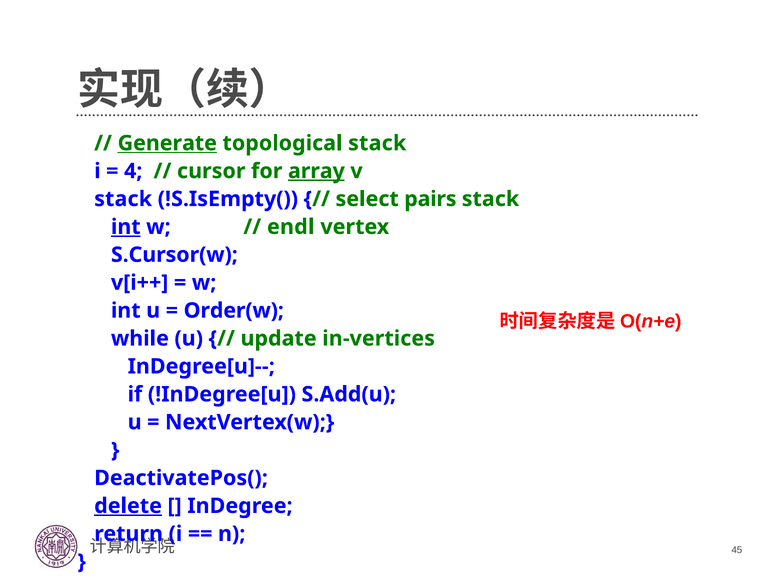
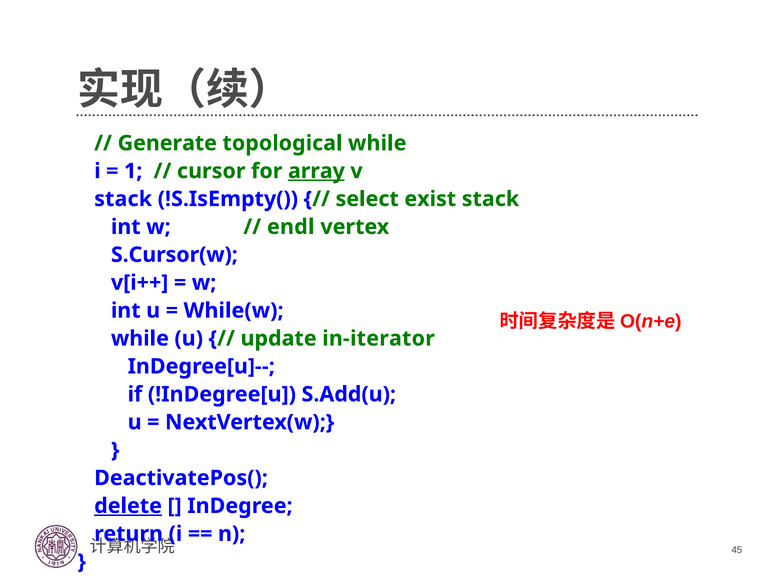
Generate underline: present -> none (167, 143)
topological stack: stack -> while (377, 143)
4: 4 -> 1 (133, 171)
pairs: pairs -> exist (430, 199)
int underline: present -> none (126, 227)
Order(w: Order(w -> While(w (234, 311)
in-vertices: in-vertices -> in-iterator (379, 338)
